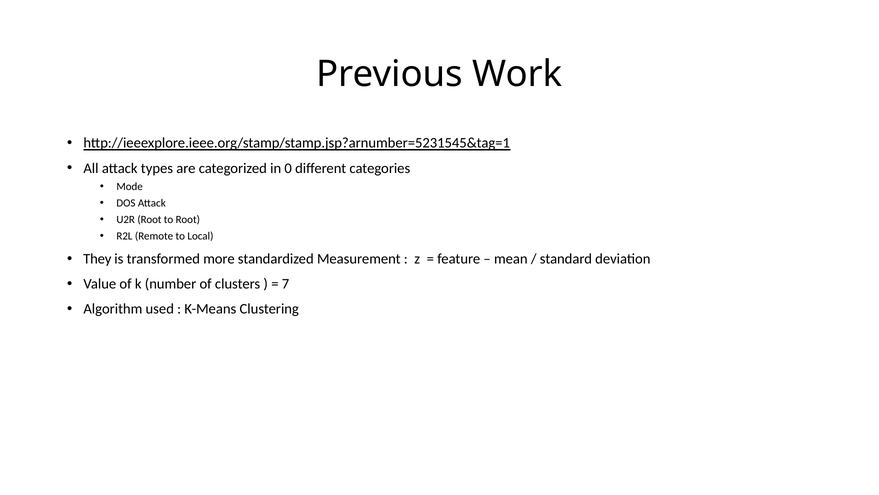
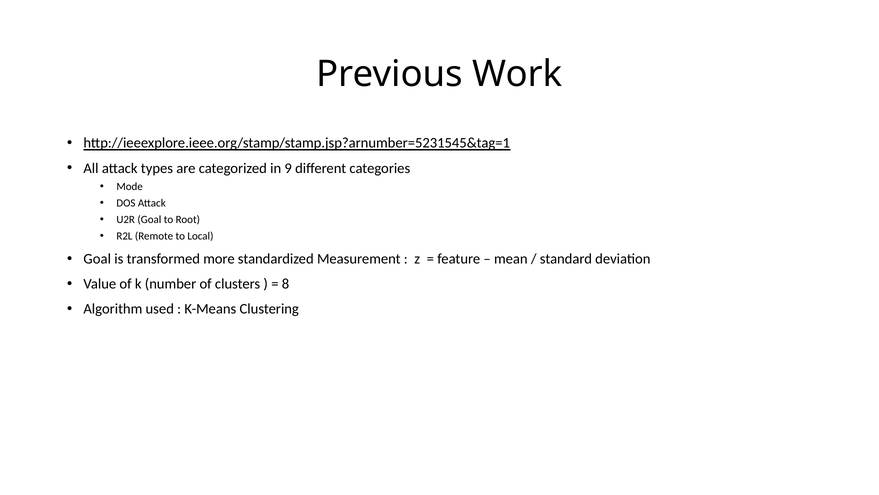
0: 0 -> 9 (288, 168)
U2R Root: Root -> Goal (149, 219)
They: They -> Goal (97, 259)
7: 7 -> 8 (286, 284)
